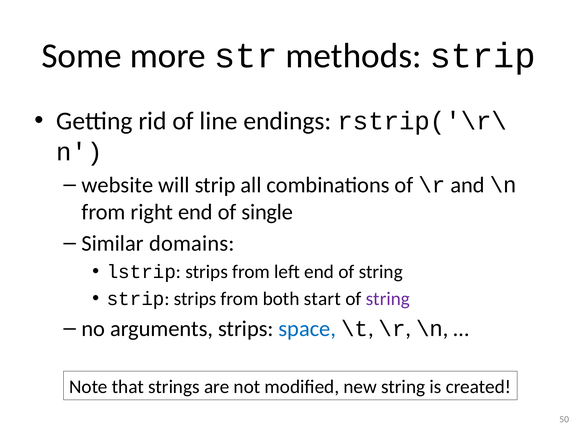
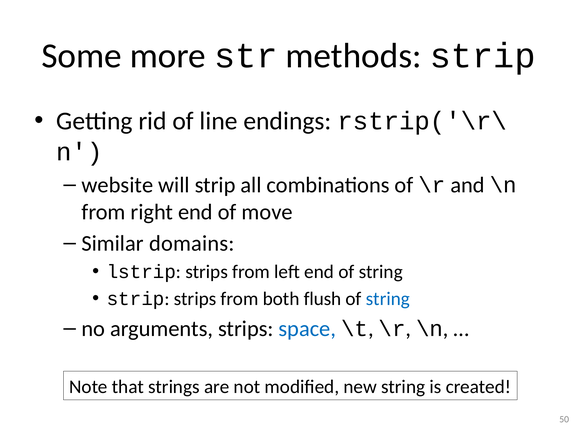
single: single -> move (267, 212)
start: start -> flush (323, 299)
string colour: purple -> blue (388, 299)
